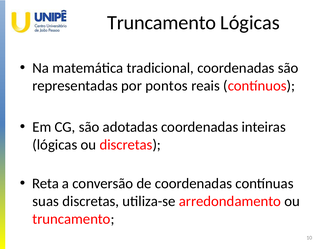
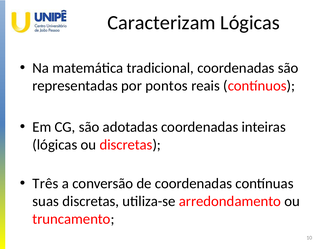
Truncamento: Truncamento -> Caracterizam (161, 23)
Reta: Reta -> Três (45, 184)
